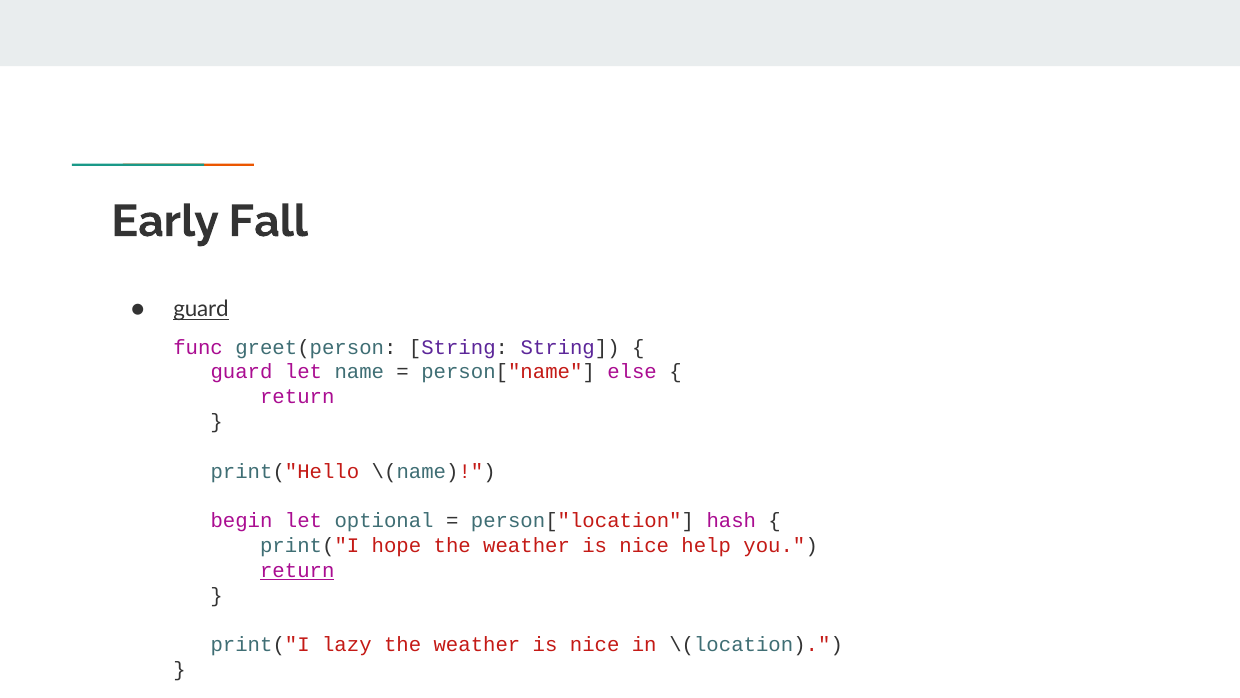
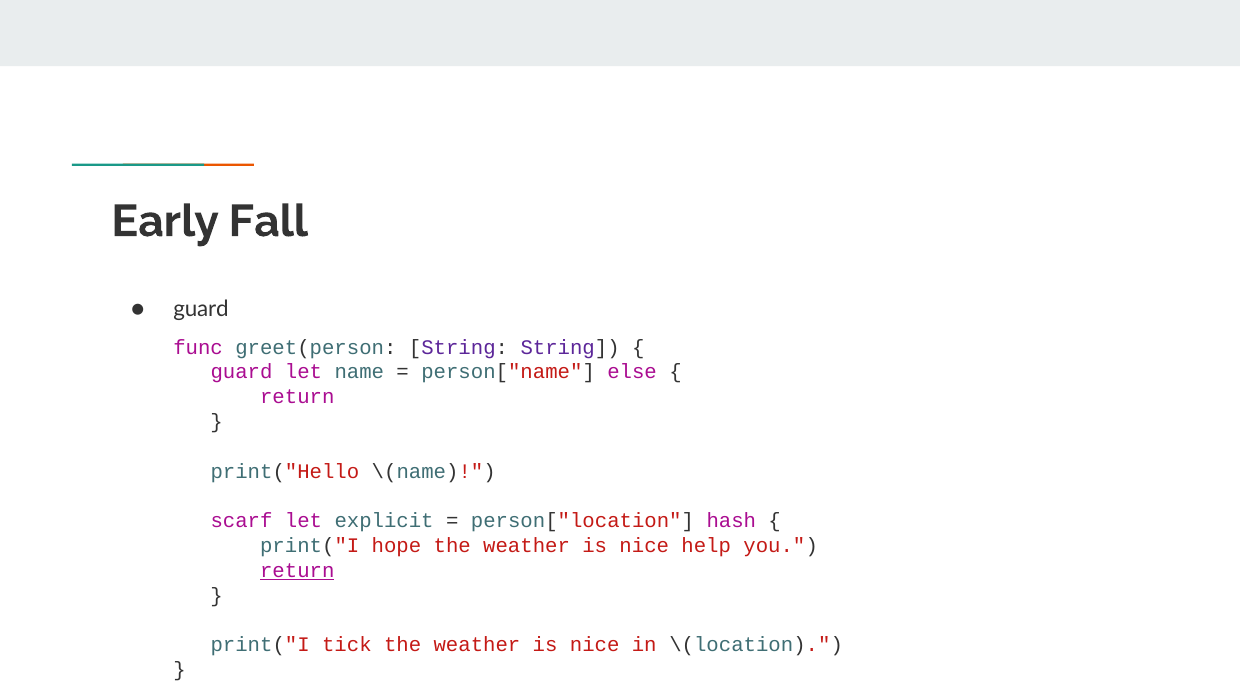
guard underline: present -> none (201, 309)
begin: begin -> scarf (241, 521)
optional: optional -> explicit (384, 521)
lazy: lazy -> tick (347, 645)
